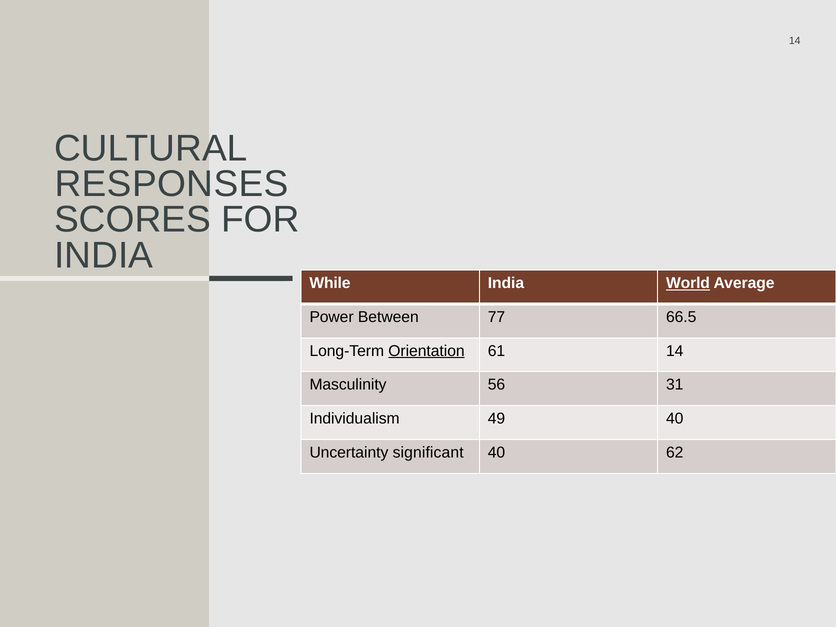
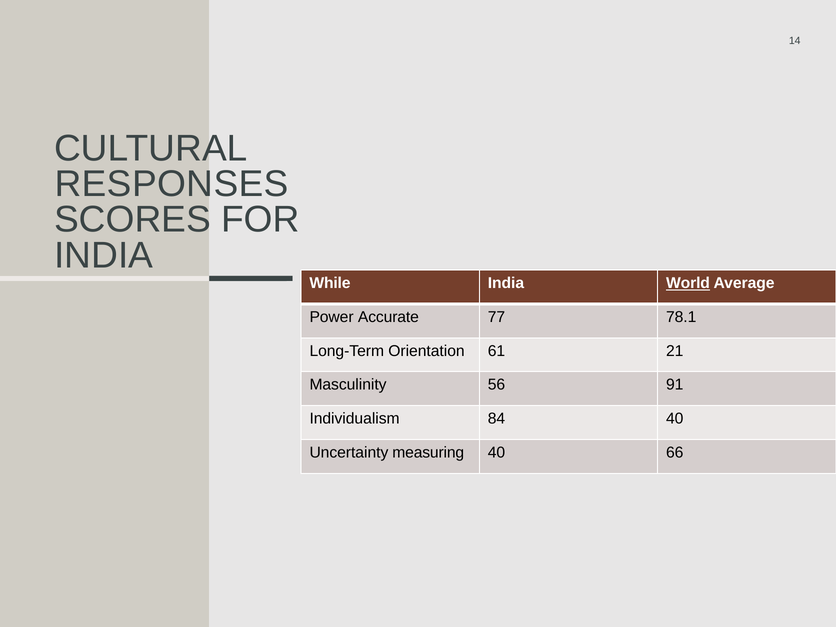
Between: Between -> Accurate (388, 317)
66.5: 66.5 -> 78.1 (681, 317)
Orientation underline: present -> none (426, 351)
61 14: 14 -> 21 (675, 351)
31: 31 -> 91 (675, 385)
49: 49 -> 84 (496, 419)
significant: significant -> measuring (428, 453)
62: 62 -> 66 (675, 453)
